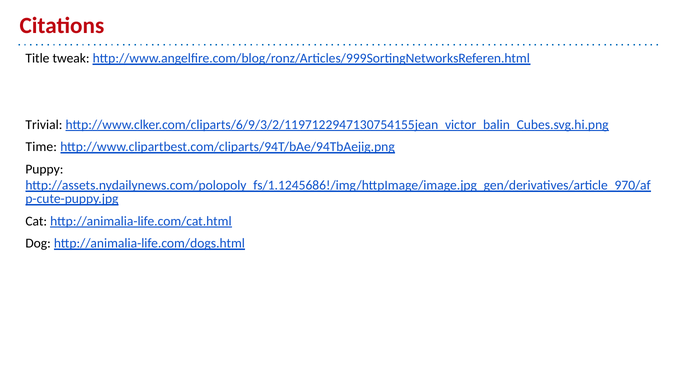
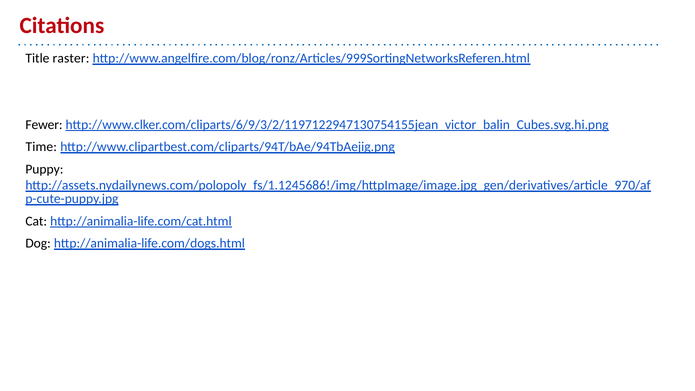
tweak: tweak -> raster (71, 58)
Trivial: Trivial -> Fewer (44, 125)
